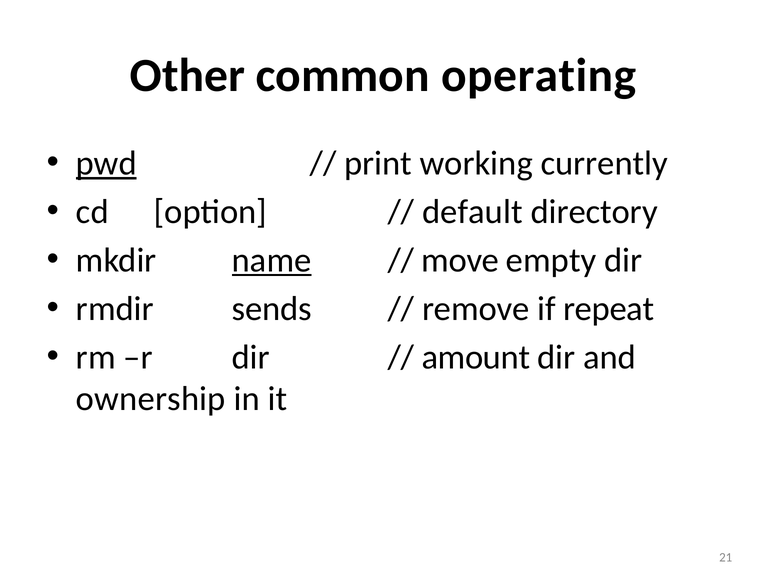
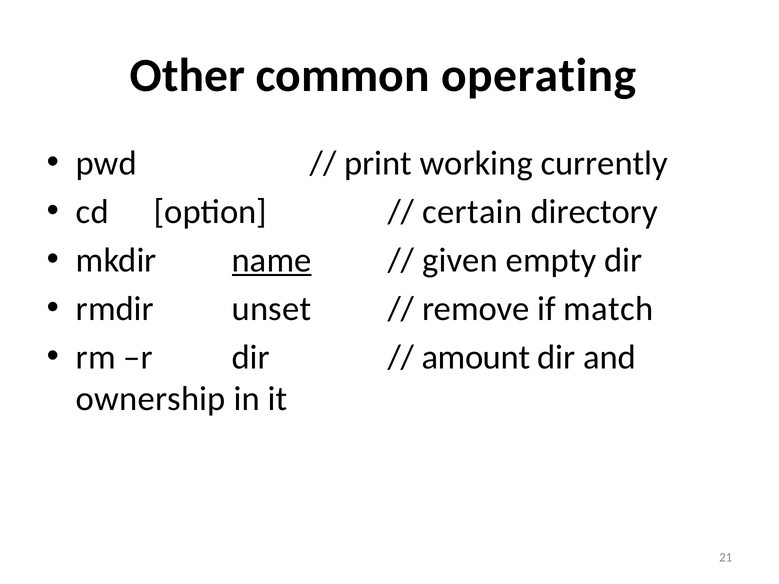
pwd underline: present -> none (106, 163)
default: default -> certain (472, 212)
move: move -> given (460, 260)
sends: sends -> unset (271, 309)
repeat: repeat -> match (608, 309)
